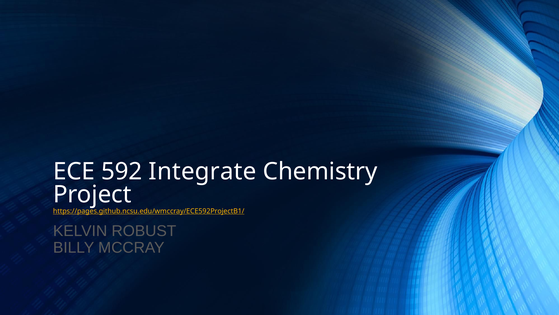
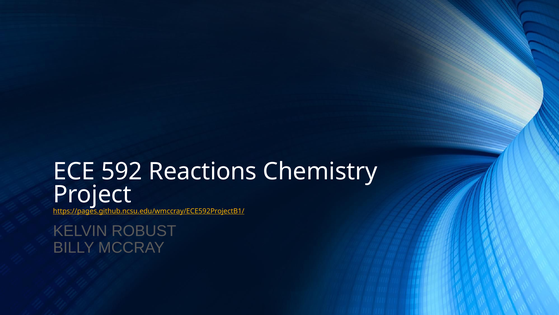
Integrate: Integrate -> Reactions (203, 171)
